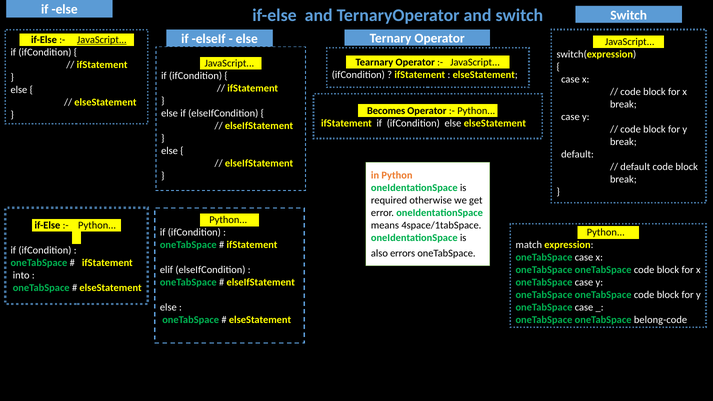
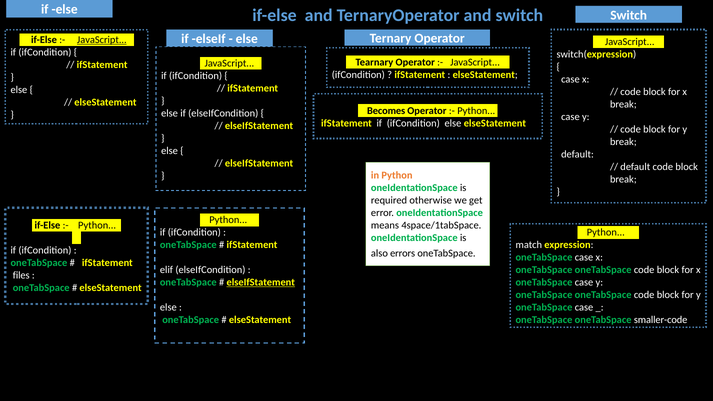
into: into -> files (21, 275)
elseIfStatement underline: none -> present (261, 282)
belong-code: belong-code -> smaller-code (661, 320)
